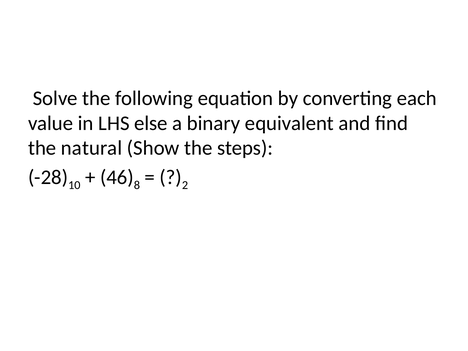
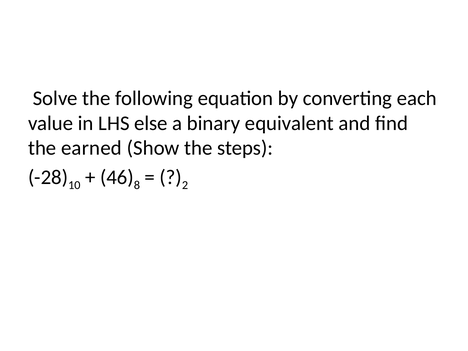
natural: natural -> earned (91, 148)
